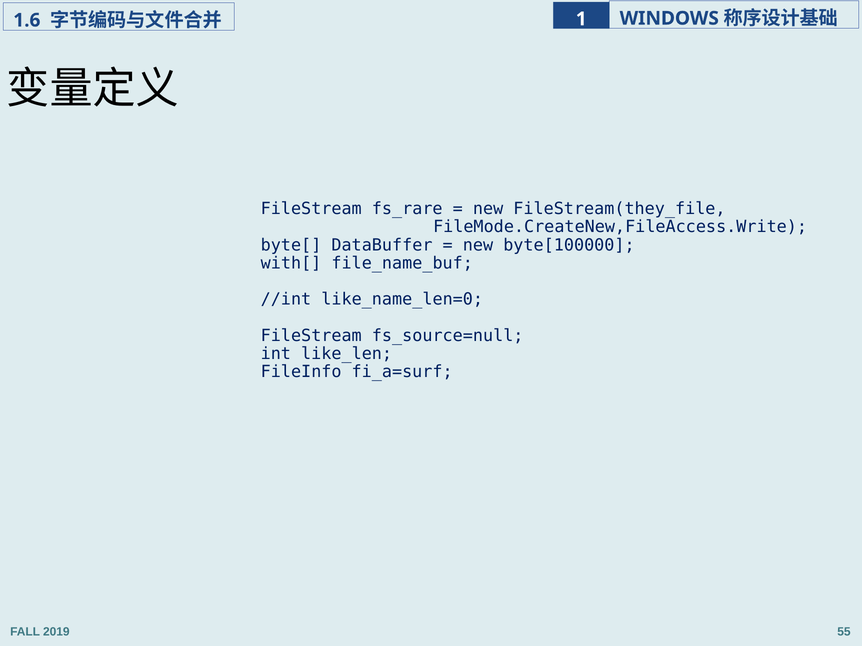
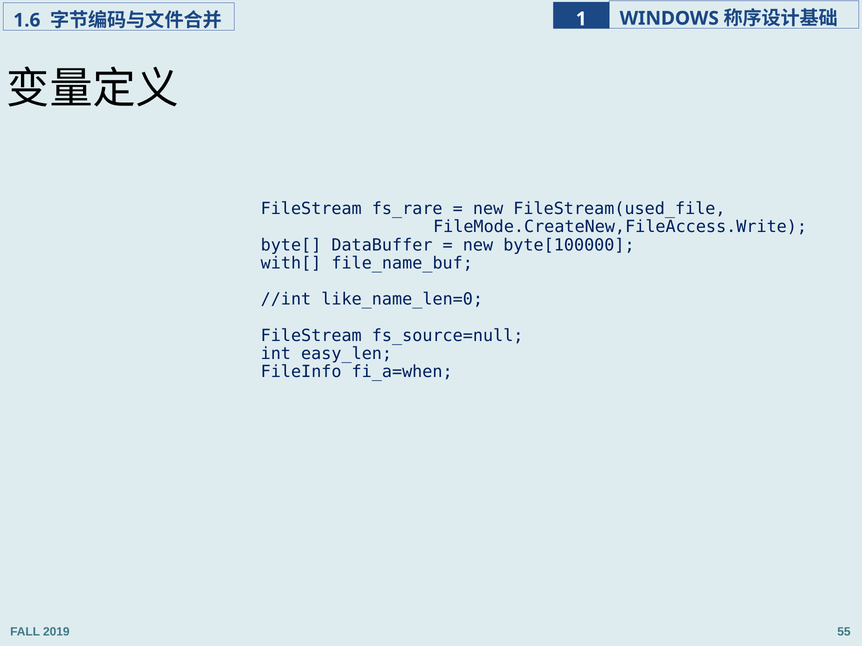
FileStream(they_file: FileStream(they_file -> FileStream(used_file (619, 209)
like_len: like_len -> easy_len (347, 354)
fi_a=surf: fi_a=surf -> fi_a=when (402, 372)
